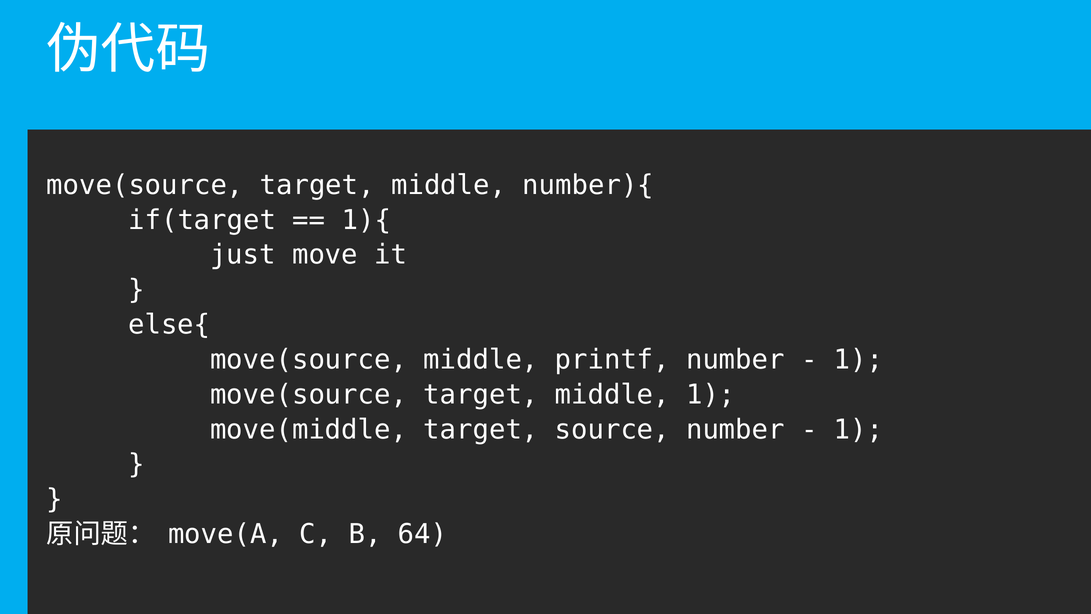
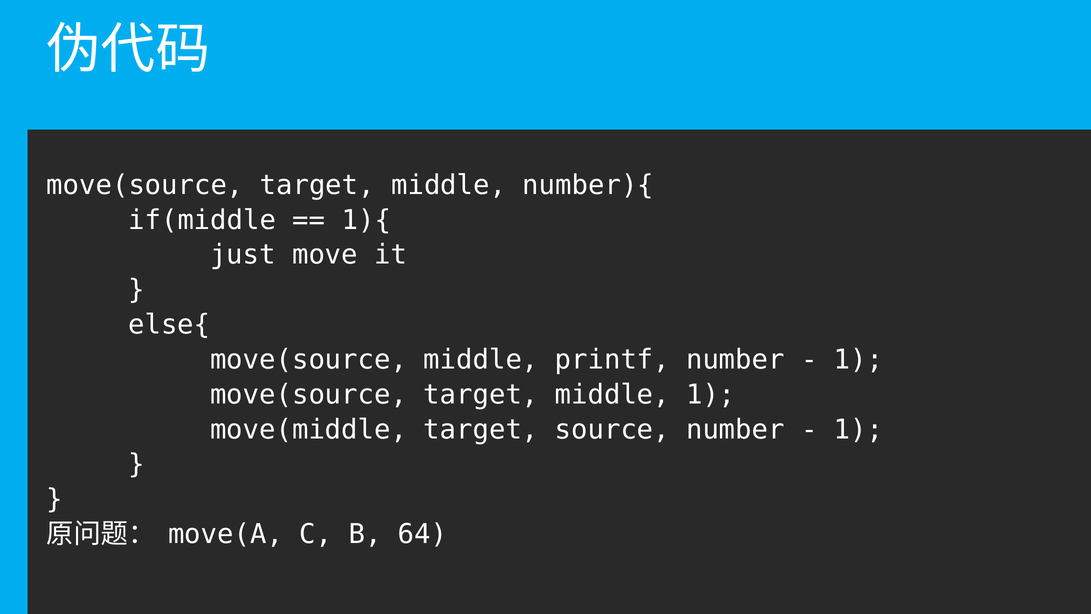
if(target: if(target -> if(middle (202, 220)
